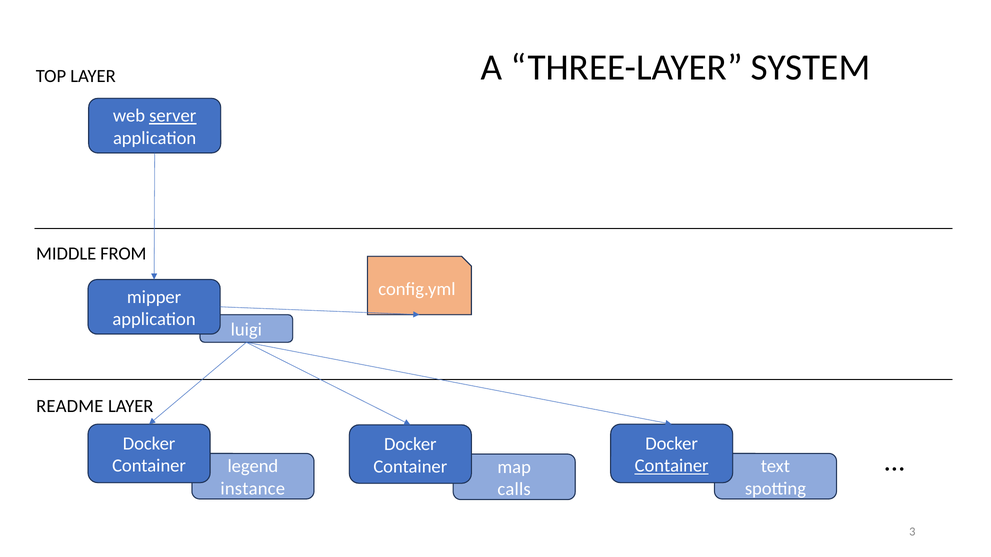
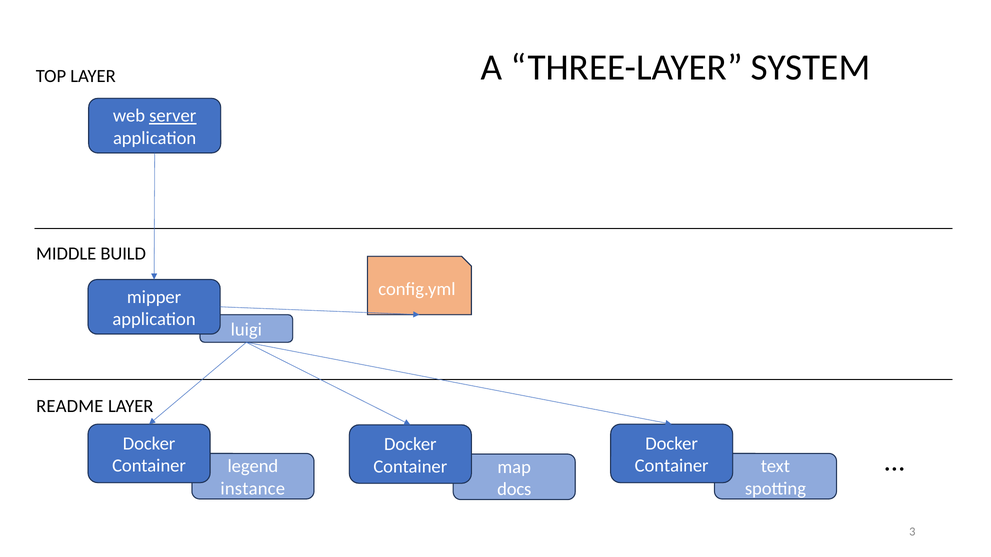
FROM: FROM -> BUILD (123, 254)
Container underline: present -> none (672, 466)
calls: calls -> docs (514, 490)
